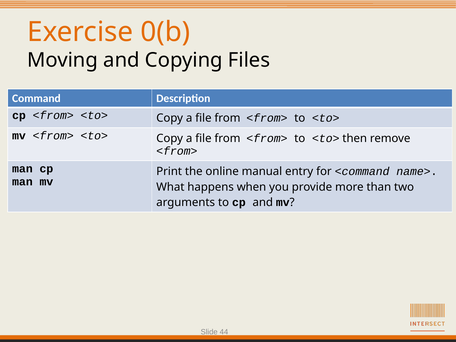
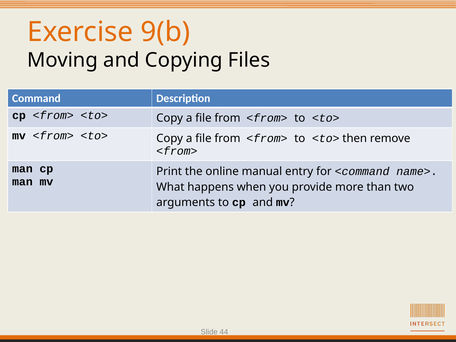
0(b: 0(b -> 9(b (165, 32)
